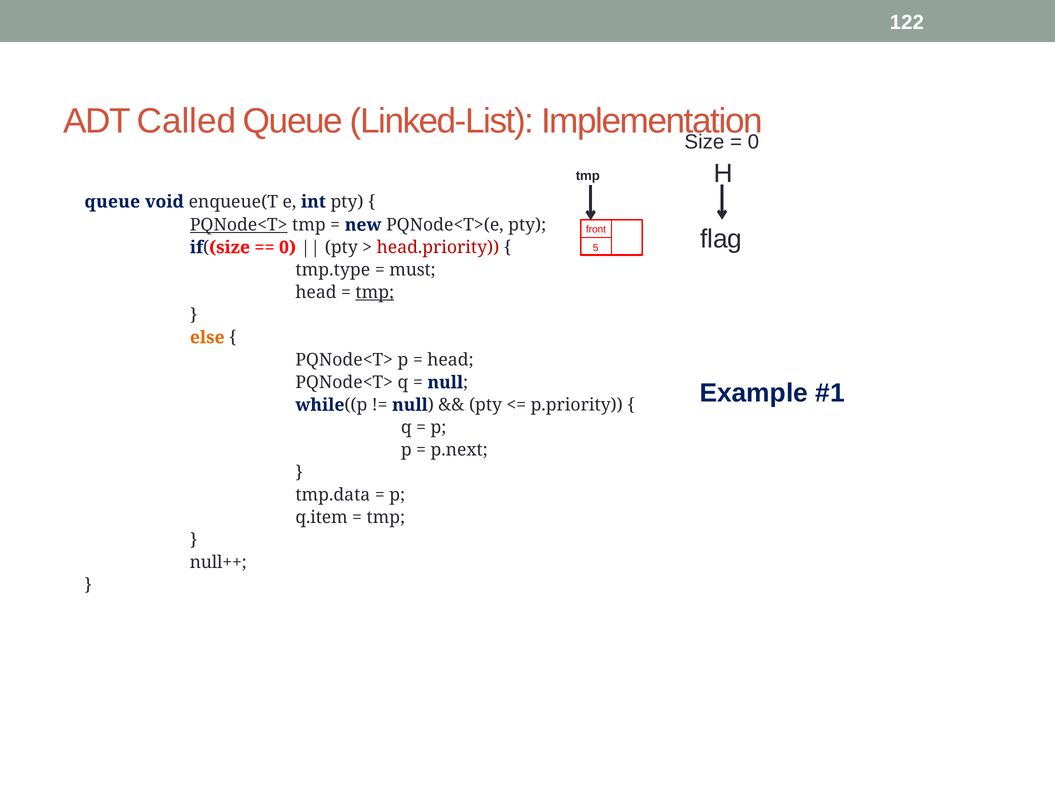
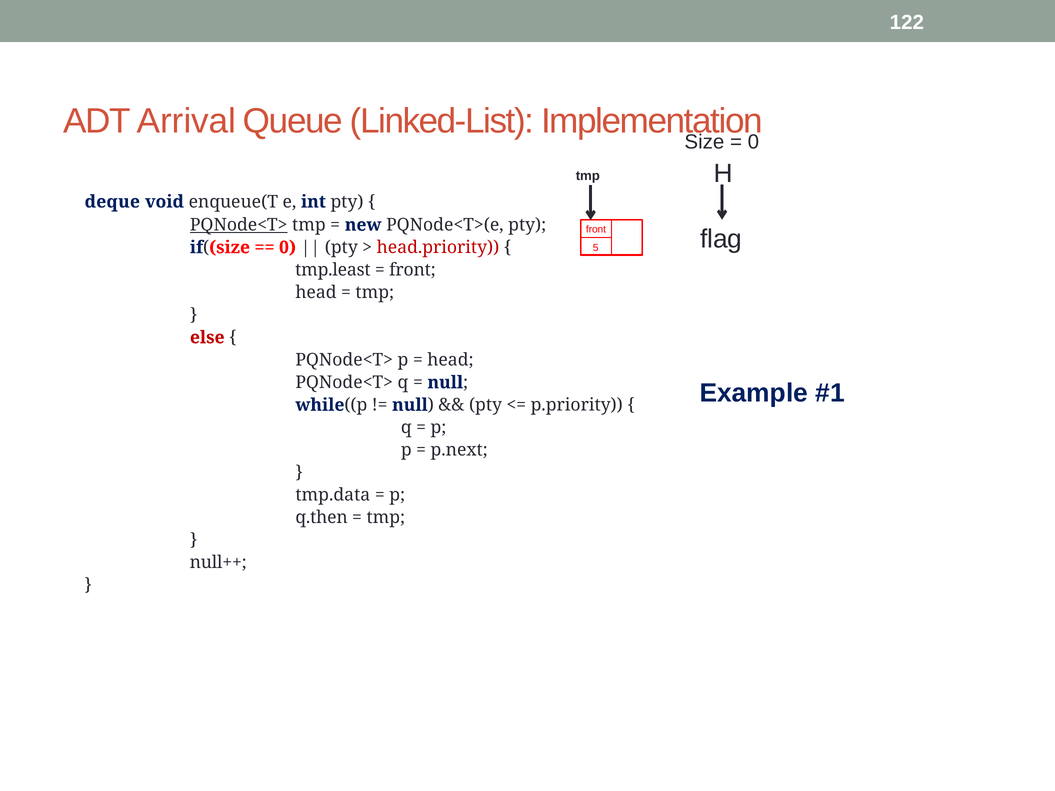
Called: Called -> Arrival (187, 121)
queue: queue -> deque (112, 202)
tmp.type: tmp.type -> tmp.least (333, 270)
must: must -> front (412, 270)
tmp underline: present -> none (375, 293)
else colour: orange -> red (207, 338)
q.item: q.item -> q.then (322, 518)
